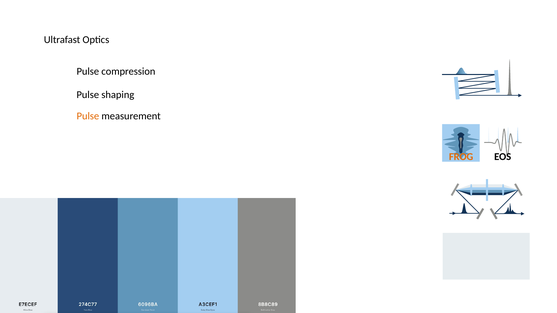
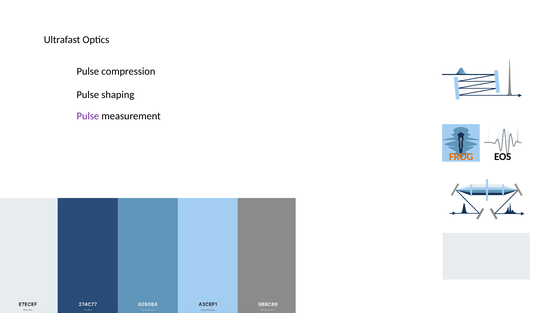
Pulse colour: orange -> purple (88, 116)
